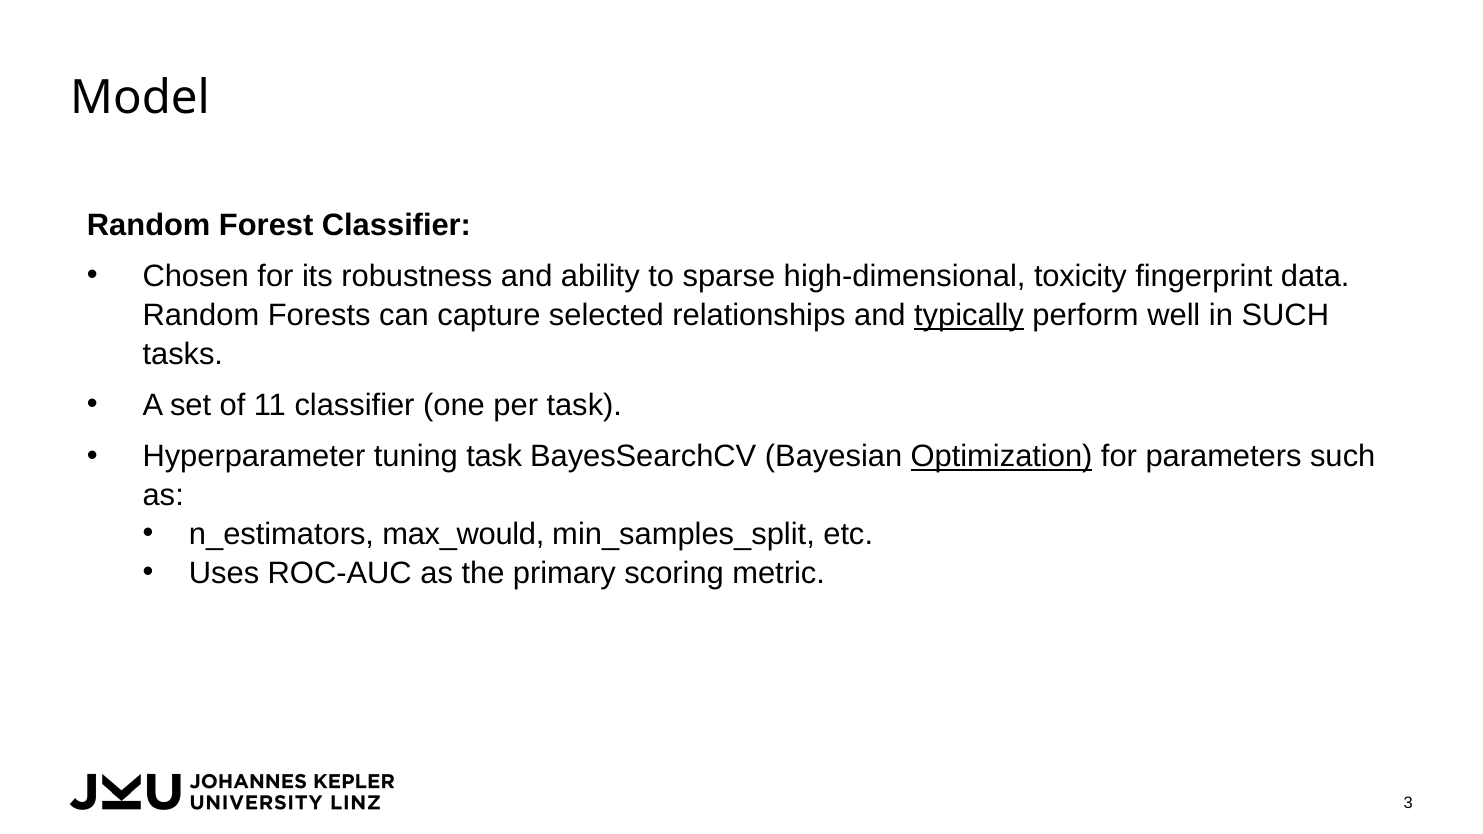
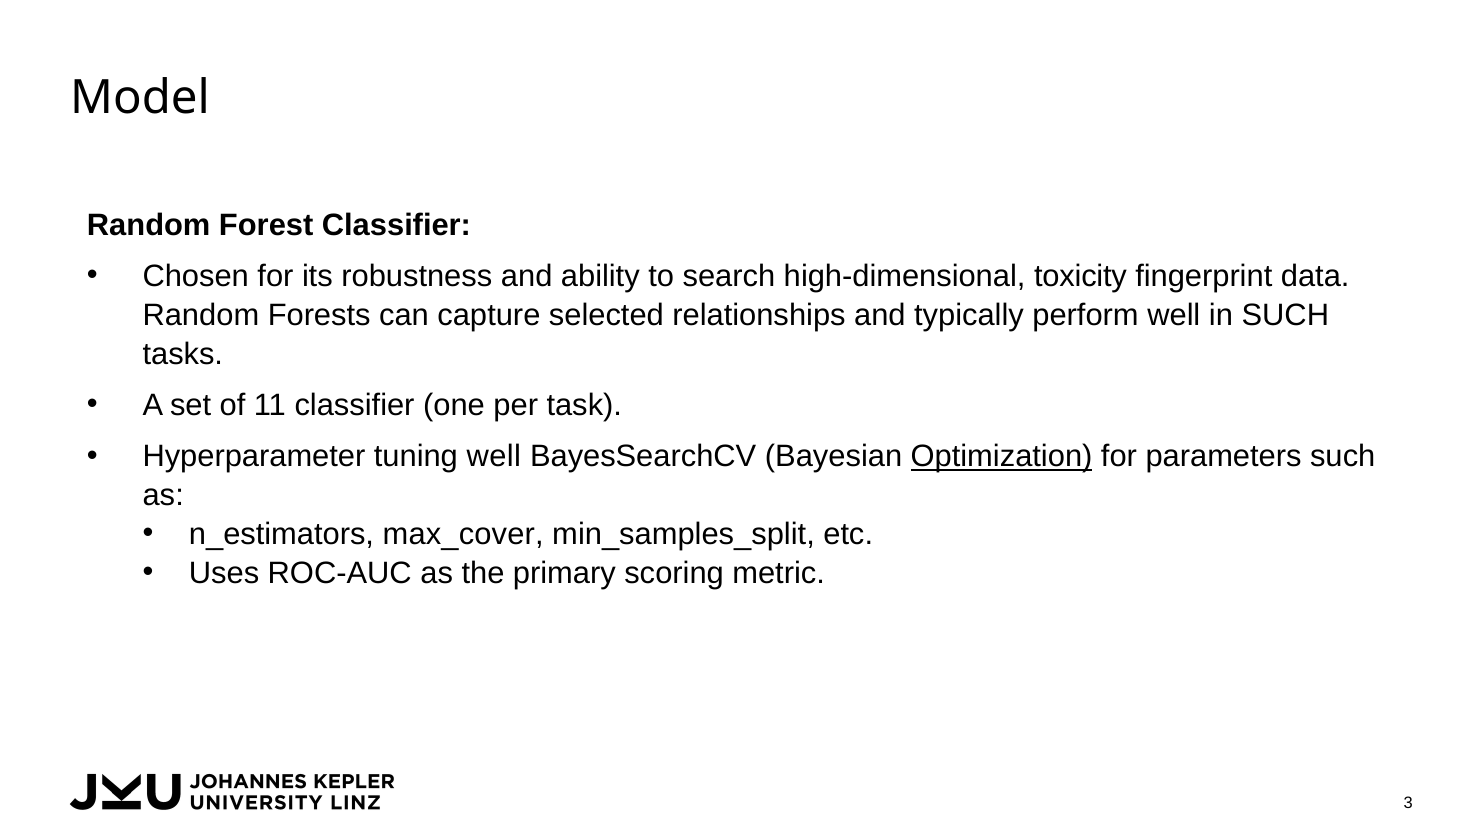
sparse: sparse -> search (729, 277)
typically underline: present -> none (969, 315)
tuning task: task -> well (494, 457)
max_would: max_would -> max_cover (463, 535)
